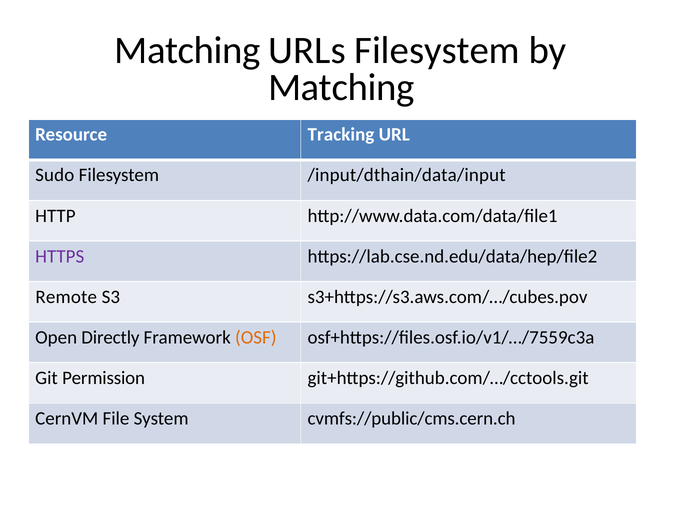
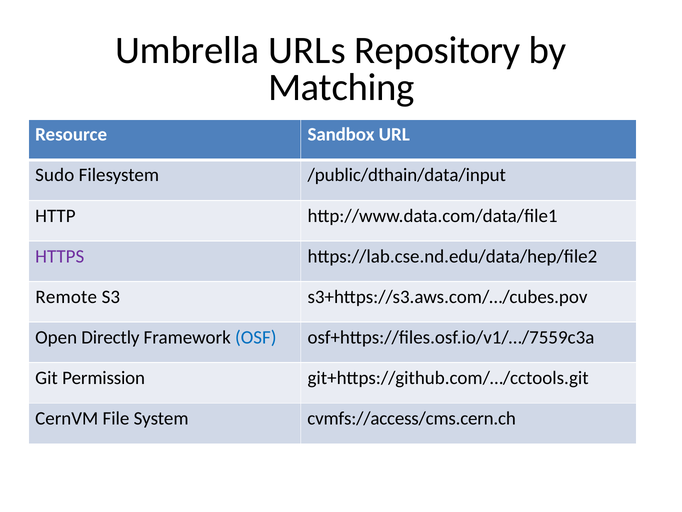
Matching: Matching -> Umbrella (187, 50)
URLs Filesystem: Filesystem -> Repository (437, 50)
Tracking: Tracking -> Sandbox (341, 135)
/input/dthain/data/input: /input/dthain/data/input -> /public/dthain/data/input (407, 175)
OSF colour: orange -> blue (256, 337)
cvmfs://public/cms.cern.ch: cvmfs://public/cms.cern.ch -> cvmfs://access/cms.cern.ch (412, 418)
